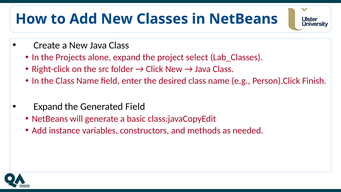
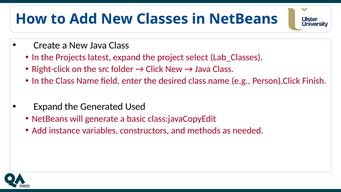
alone: alone -> latest (99, 57)
Generated Field: Field -> Used (135, 107)
